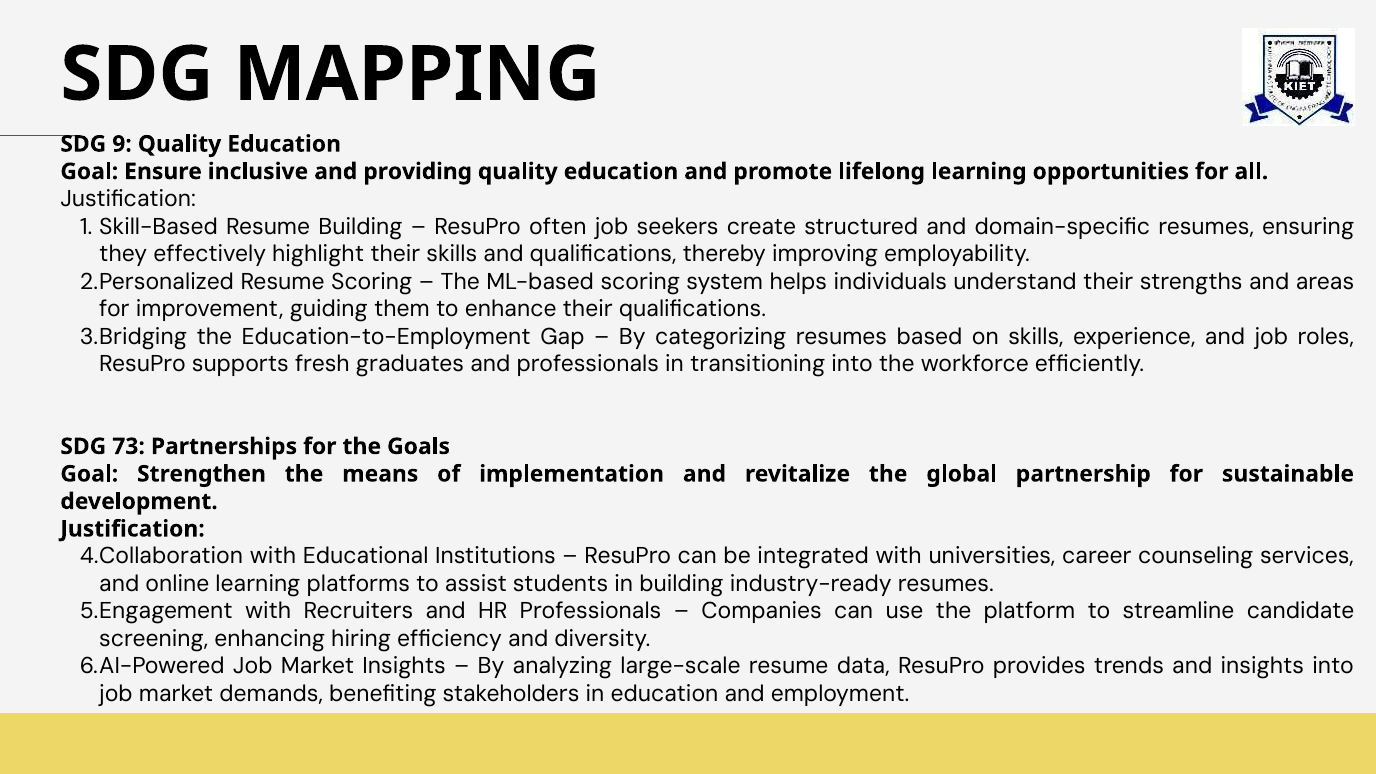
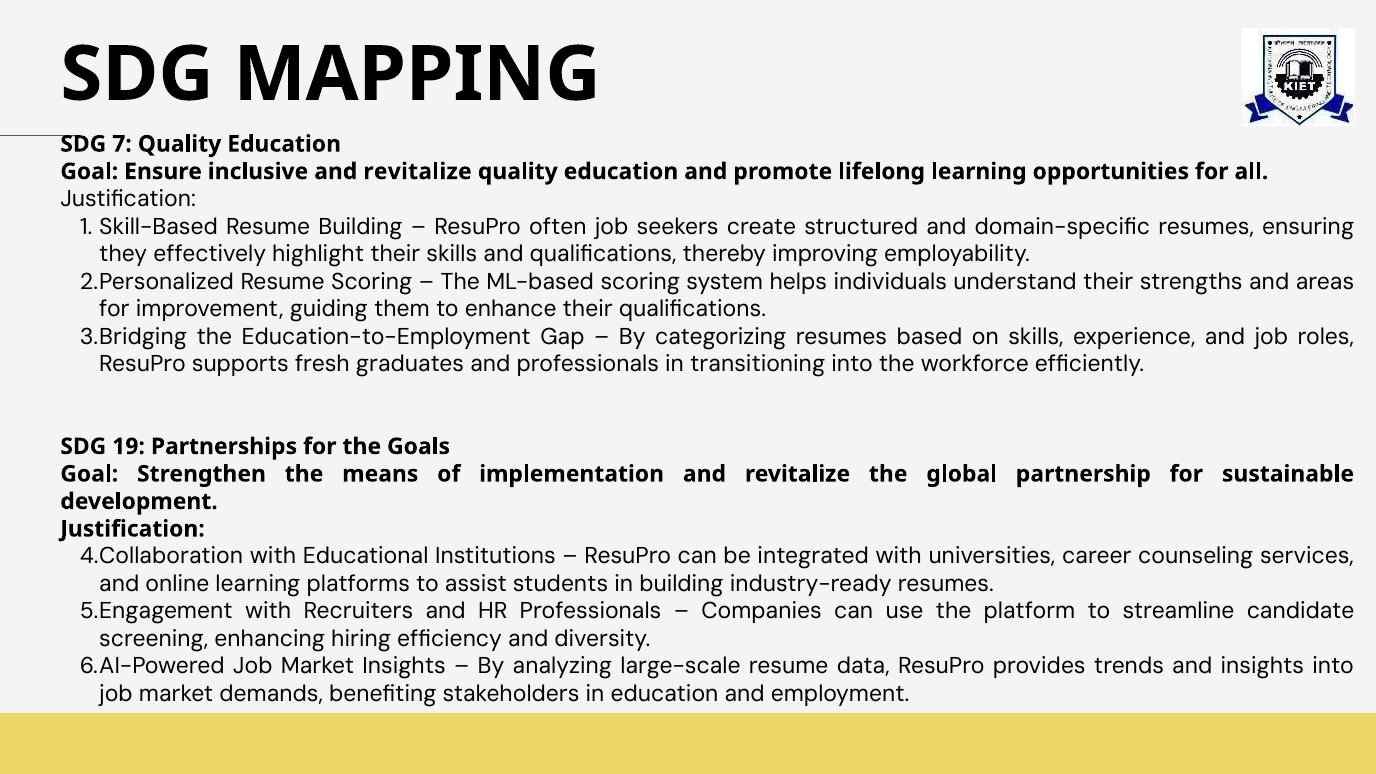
9: 9 -> 7 (122, 144)
inclusive and providing: providing -> revitalize (418, 172)
73: 73 -> 19 (129, 446)
